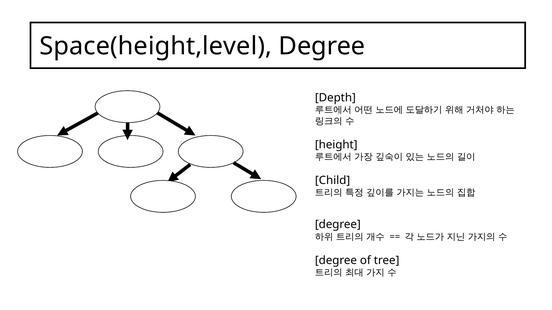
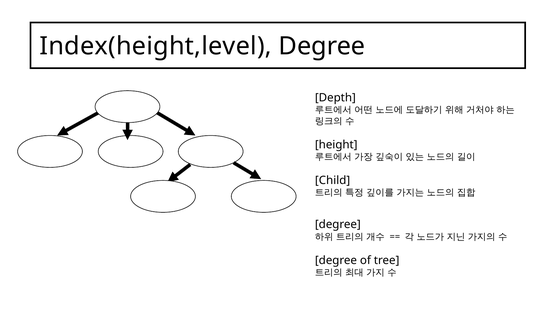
Space(height,level: Space(height,level -> Index(height,level (156, 46)
